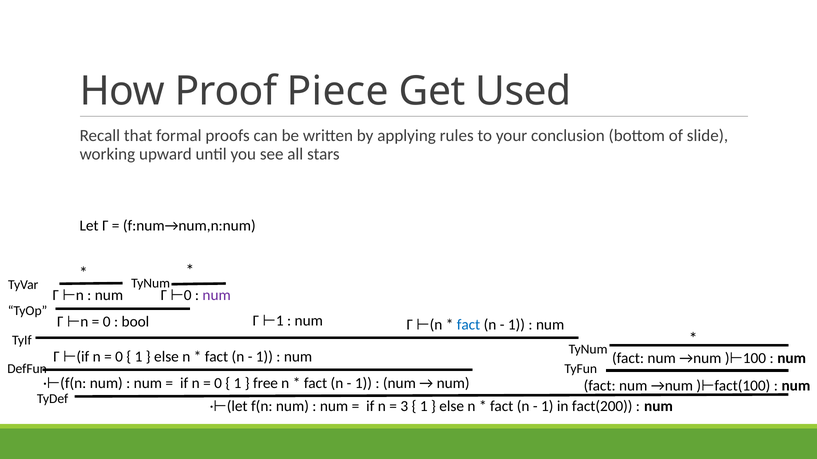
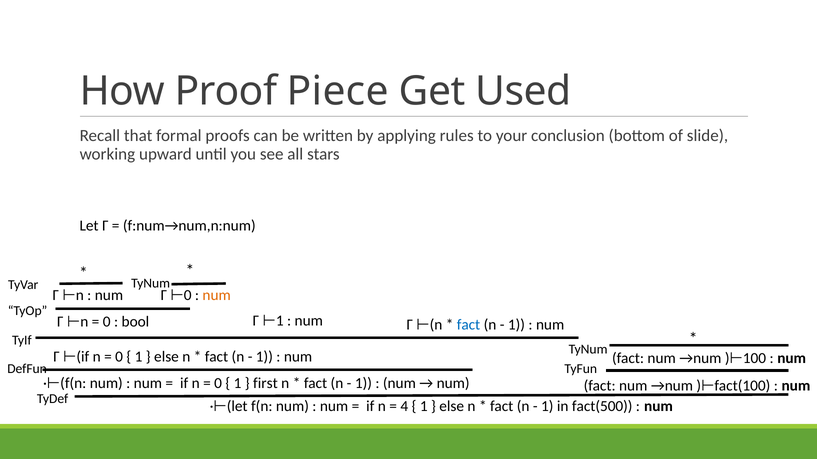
num colour: purple -> orange (217, 295)
free: free -> first (265, 384)
3: 3 -> 4 (404, 407)
fact(200: fact(200 -> fact(500 (602, 407)
